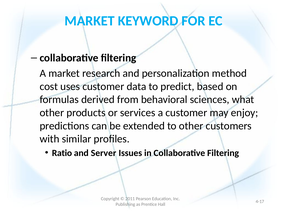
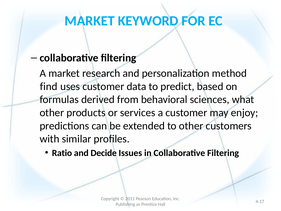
cost: cost -> find (49, 86)
Server: Server -> Decide (104, 153)
